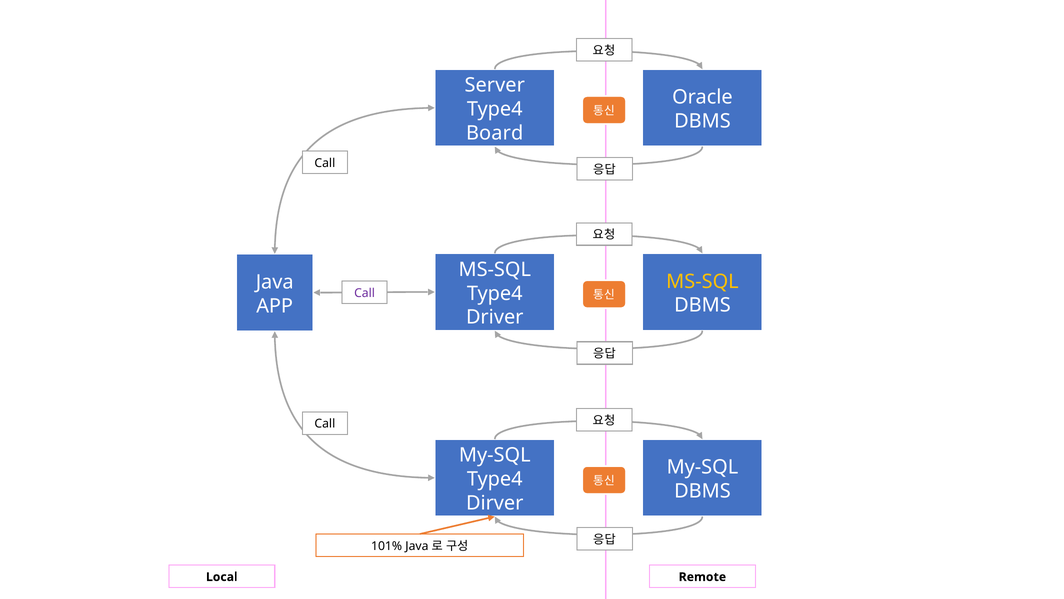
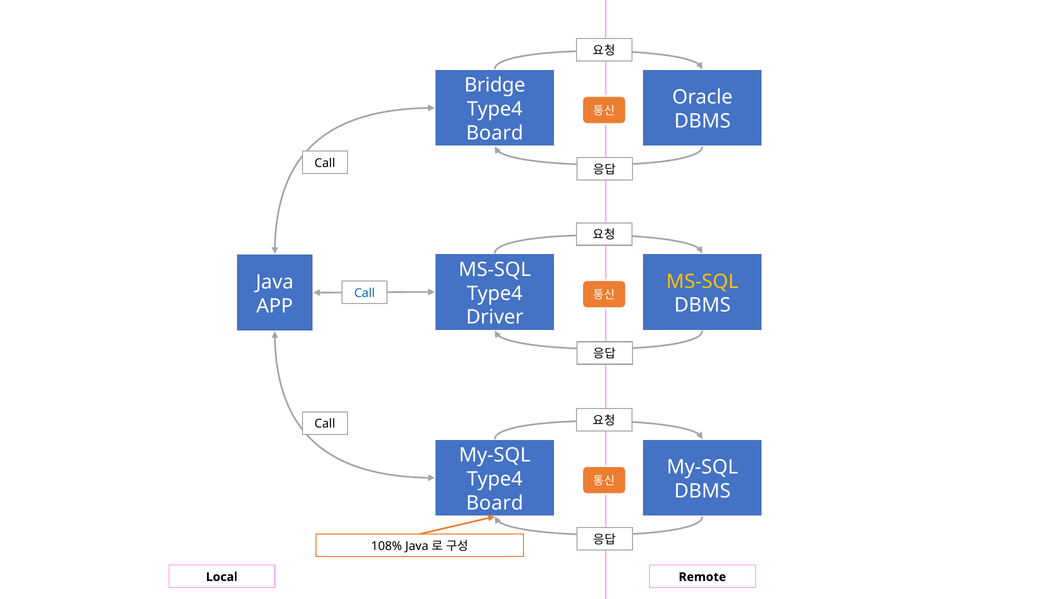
Server: Server -> Bridge (495, 85)
Call colour: purple -> blue (365, 293)
Dirver: Dirver -> Board (495, 503)
101%: 101% -> 108% (387, 546)
